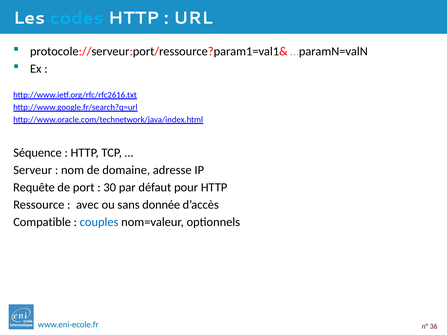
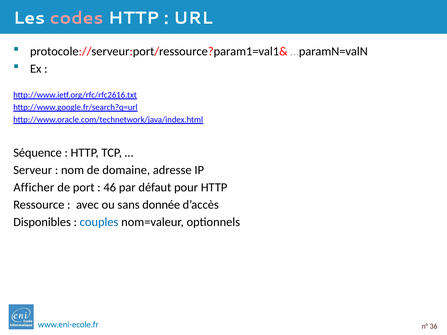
codes colour: light blue -> pink (77, 18)
Requête: Requête -> Afficher (34, 188)
30: 30 -> 46 (110, 188)
Compatible: Compatible -> Disponibles (42, 222)
